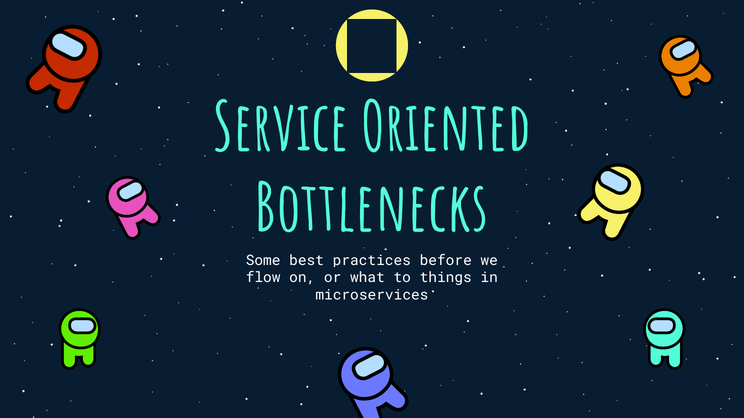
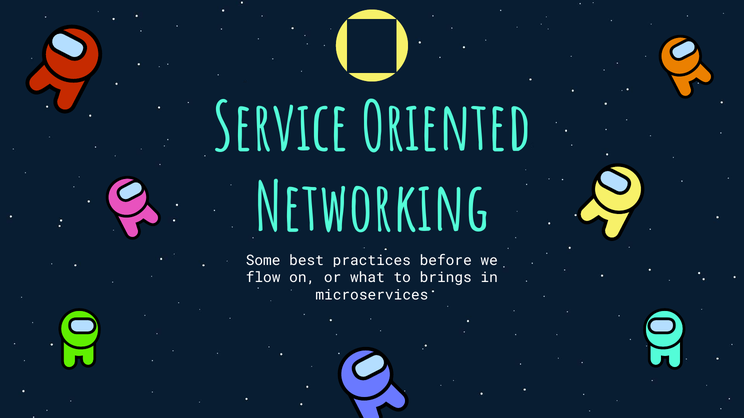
Bottlenecks: Bottlenecks -> Networking (372, 209)
things: things -> brings (446, 278)
